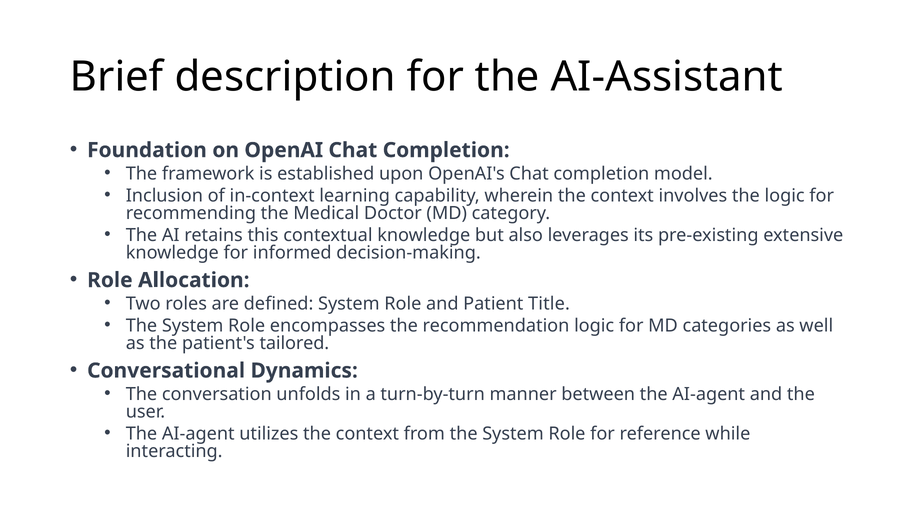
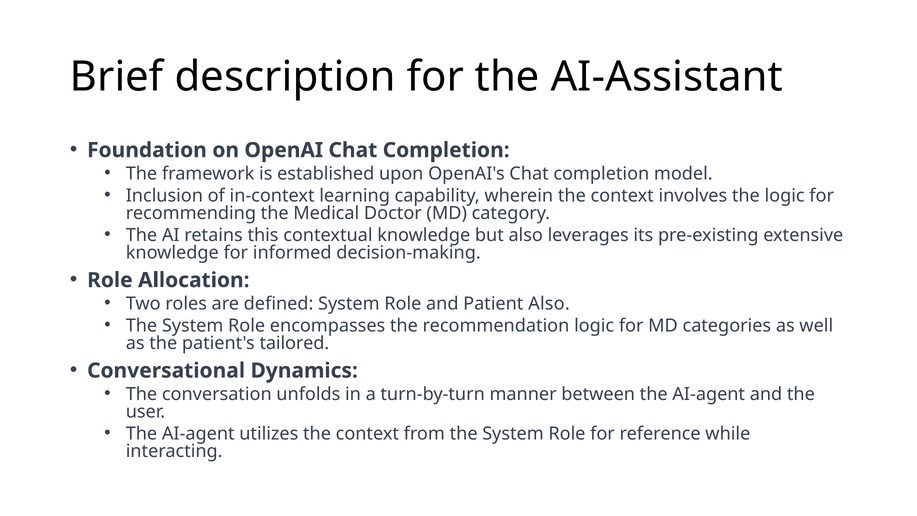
Patient Title: Title -> Also (549, 304)
